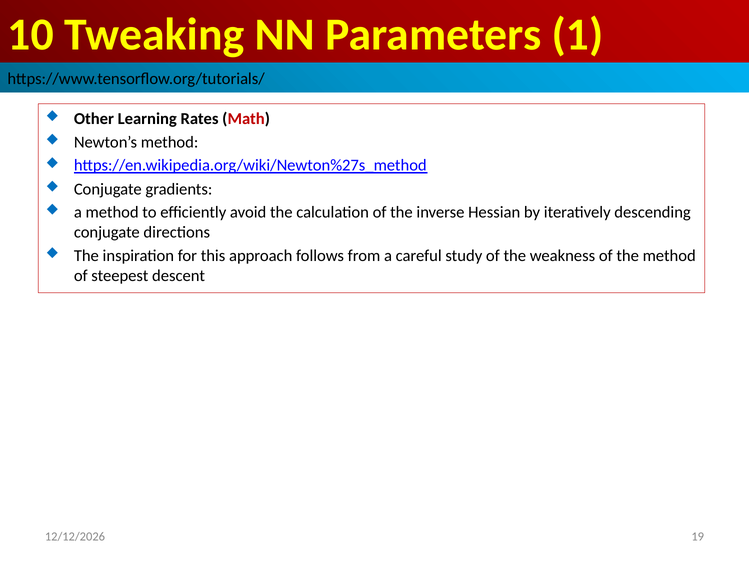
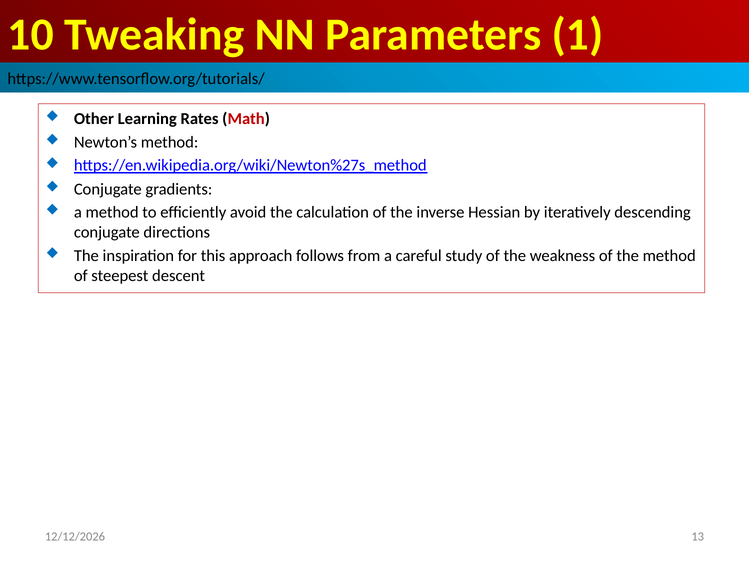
19: 19 -> 13 (698, 536)
